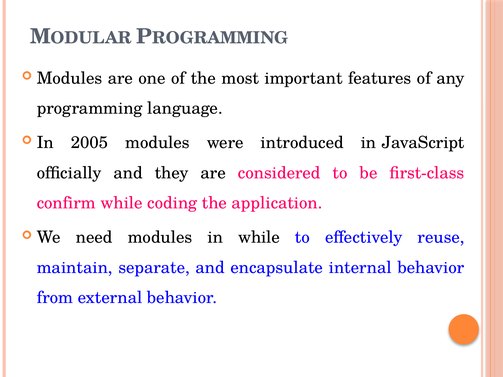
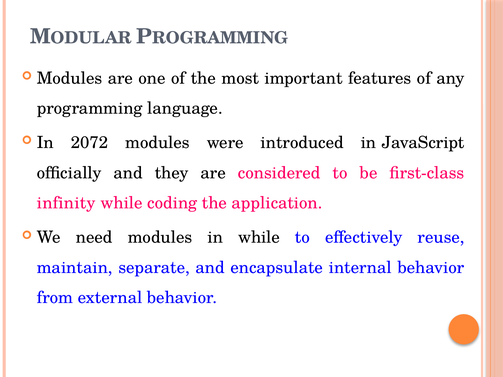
2005: 2005 -> 2072 (90, 143)
confirm: confirm -> infinity (66, 203)
